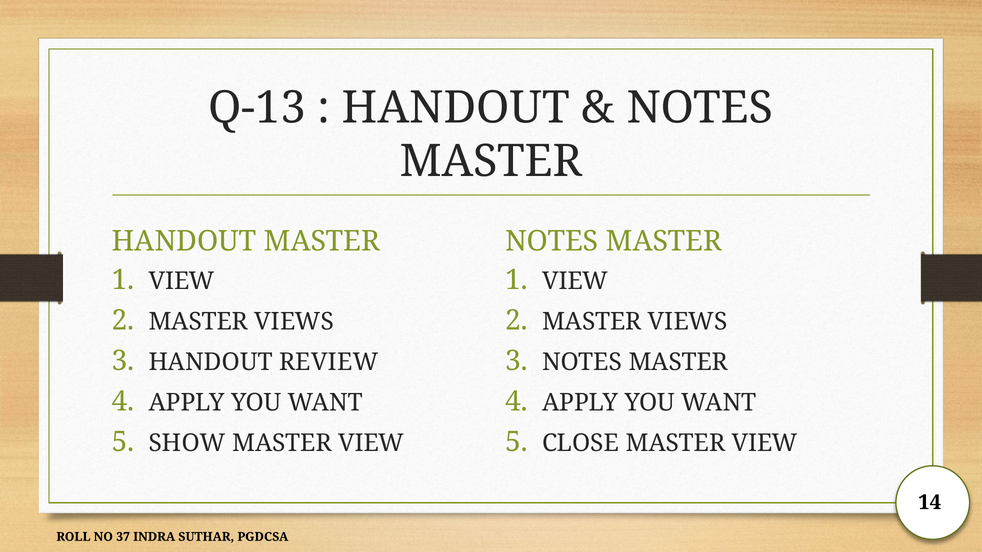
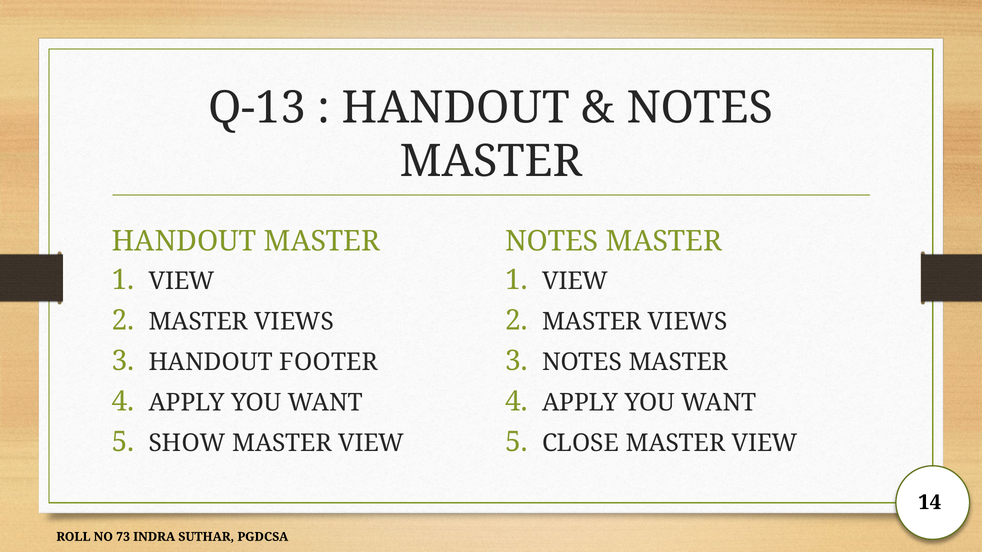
REVIEW: REVIEW -> FOOTER (329, 362)
37: 37 -> 73 (123, 537)
